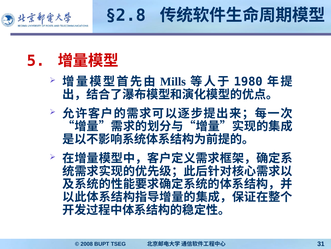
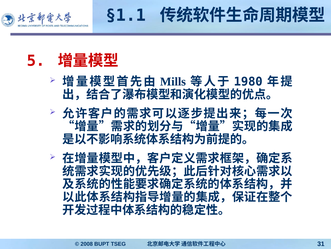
§2.8: §2.8 -> §1.1 (126, 15)
